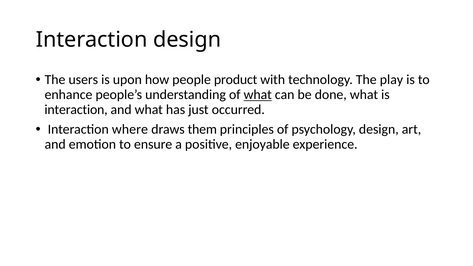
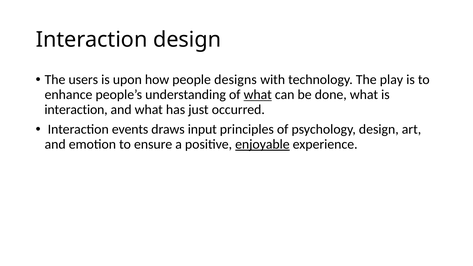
product: product -> designs (236, 80)
where: where -> events (130, 129)
them: them -> input (202, 129)
enjoyable underline: none -> present (262, 144)
